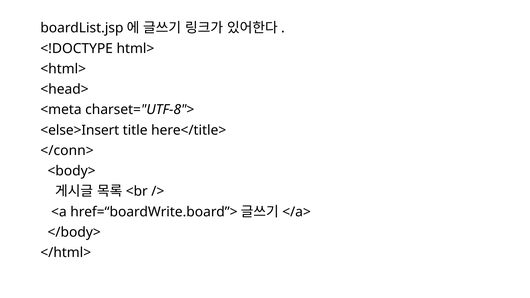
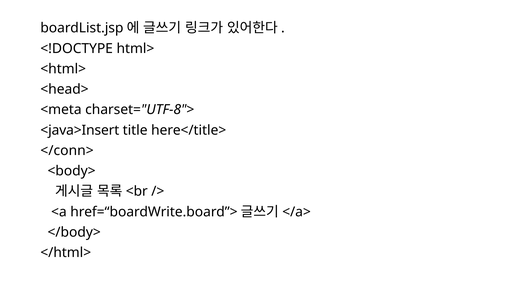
<else>Insert: <else>Insert -> <java>Insert (80, 130)
